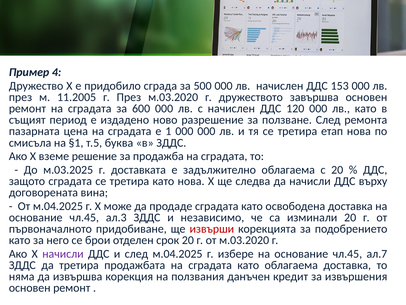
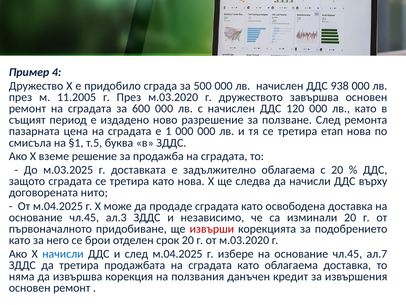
153: 153 -> 938 (340, 86)
вина: вина -> нито (94, 192)
начисли colour: purple -> blue (63, 253)
